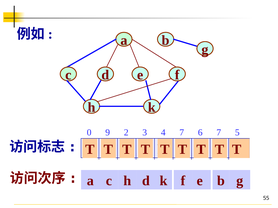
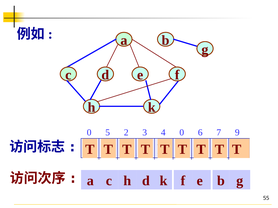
9: 9 -> 5 (108, 133)
4 7: 7 -> 0 (182, 133)
5: 5 -> 9 (237, 133)
